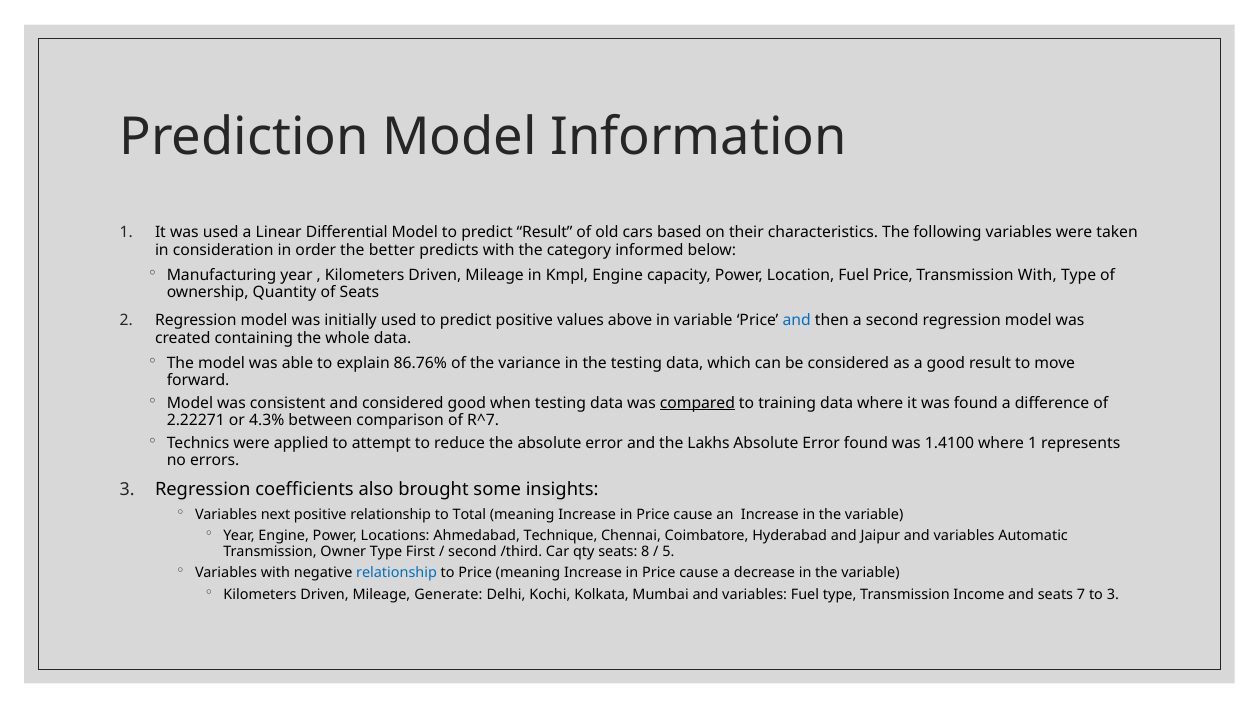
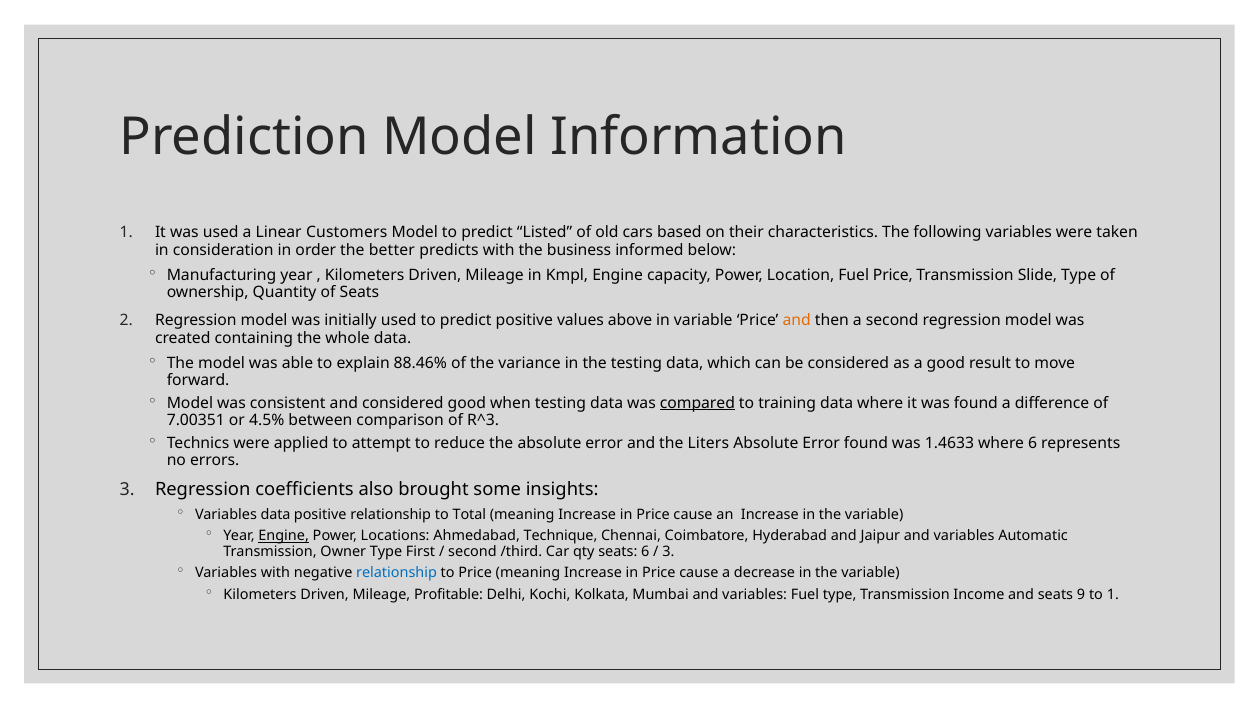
Differential: Differential -> Customers (347, 232)
predict Result: Result -> Listed (545, 232)
category: category -> business (579, 251)
Transmission With: With -> Slide (1037, 276)
and colour: blue -> orange (797, 320)
86.76%: 86.76% -> 88.46% (420, 363)
2.22271: 2.22271 -> 7.00351 (196, 420)
4.3%: 4.3% -> 4.5% (267, 420)
R^7: R^7 -> R^3 (483, 420)
Lakhs: Lakhs -> Liters (708, 443)
1.4100: 1.4100 -> 1.4633 (949, 443)
where 1: 1 -> 6 (1033, 443)
Variables next: next -> data (276, 515)
Engine underline: none -> present (284, 536)
seats 8: 8 -> 6 (645, 552)
5: 5 -> 3 (668, 552)
Generate: Generate -> Profitable (448, 594)
7: 7 -> 9 (1081, 594)
to 3: 3 -> 1 (1113, 594)
